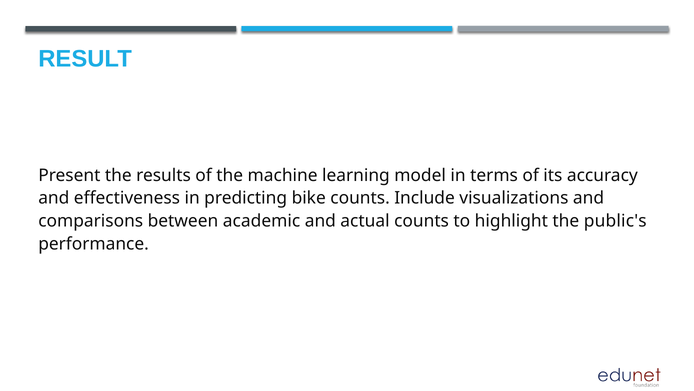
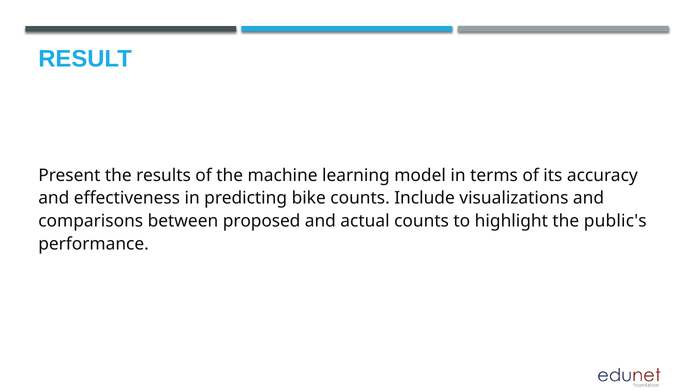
academic: academic -> proposed (262, 221)
